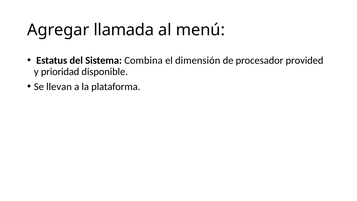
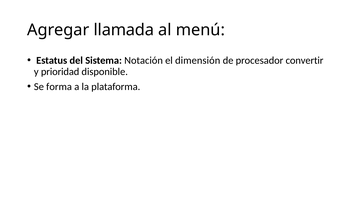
Combina: Combina -> Notación (144, 60)
provided: provided -> convertir (305, 60)
llevan: llevan -> forma (59, 87)
